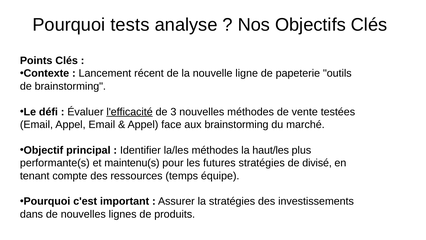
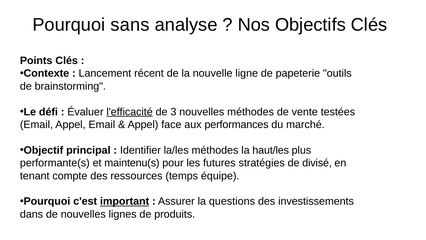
tests: tests -> sans (130, 25)
aux brainstorming: brainstorming -> performances (237, 124)
important underline: none -> present (125, 201)
la stratégies: stratégies -> questions (232, 201)
